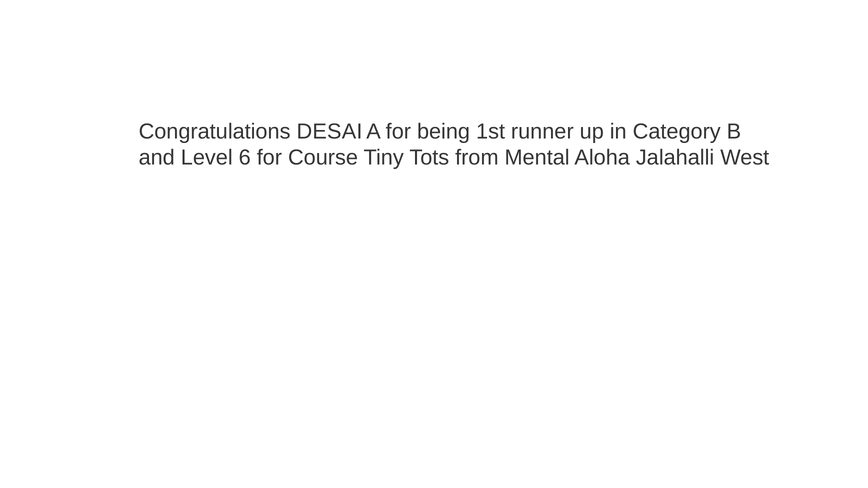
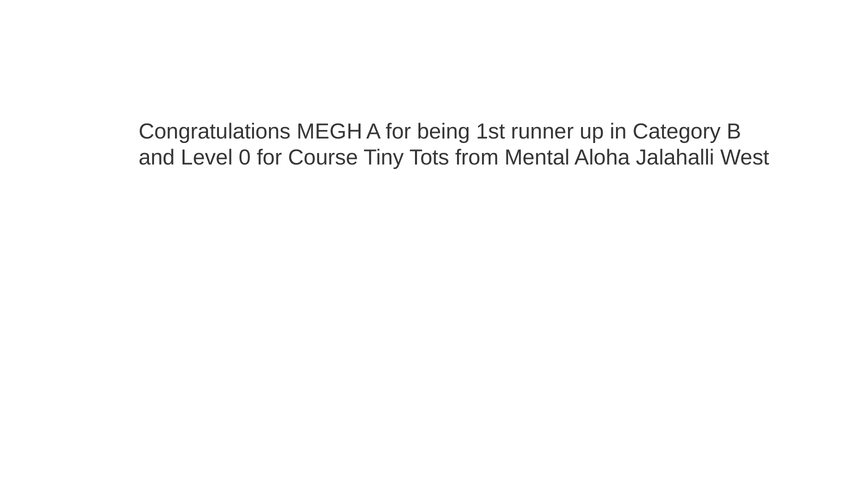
DESAI: DESAI -> MEGH (330, 132)
6: 6 -> 0 (245, 158)
